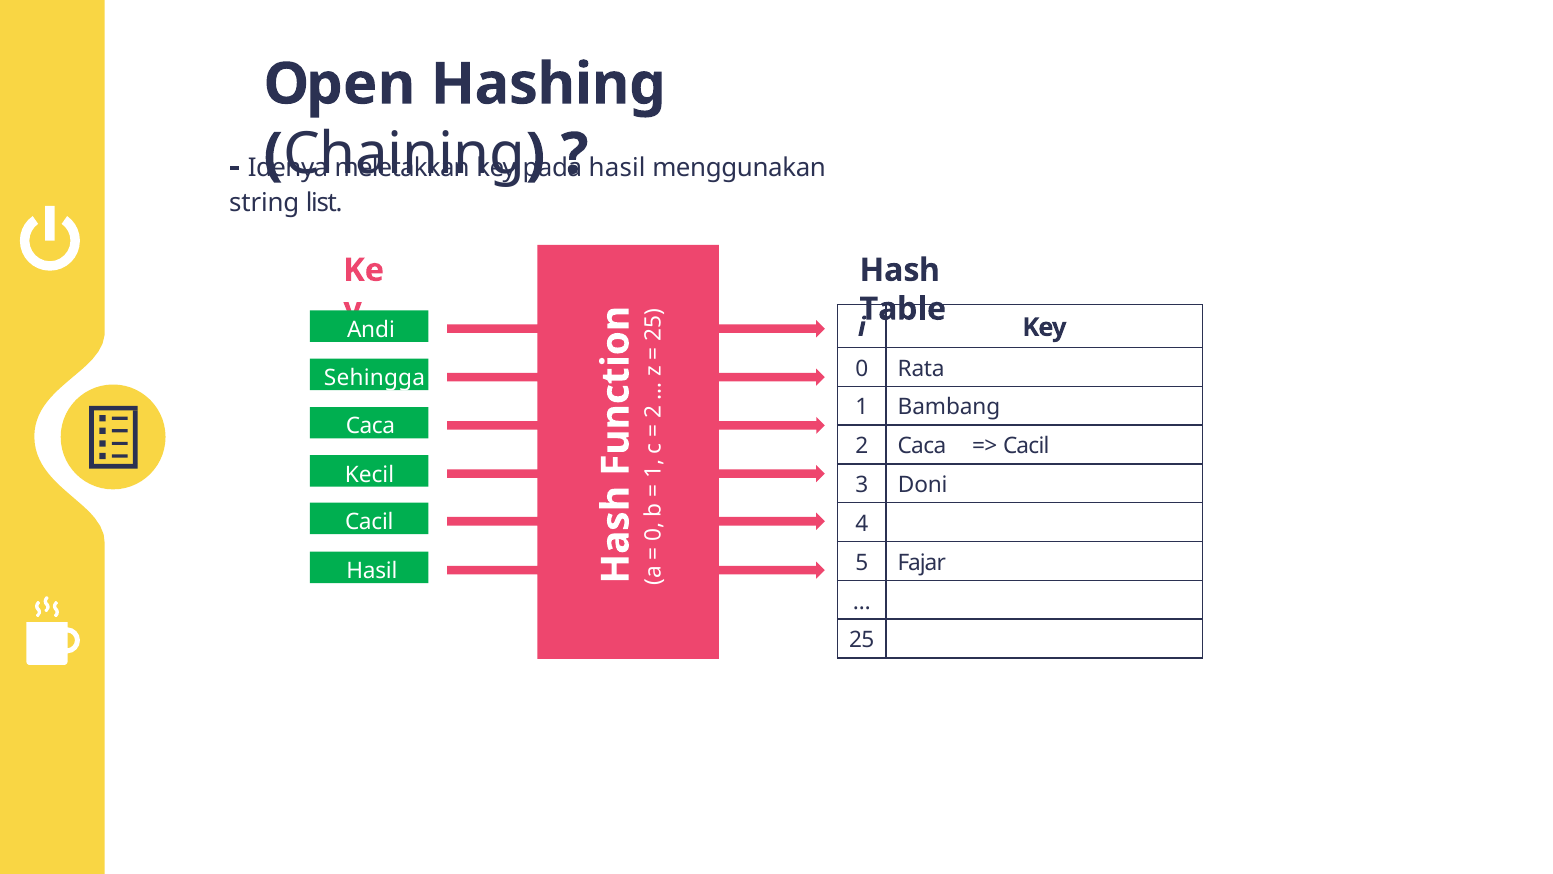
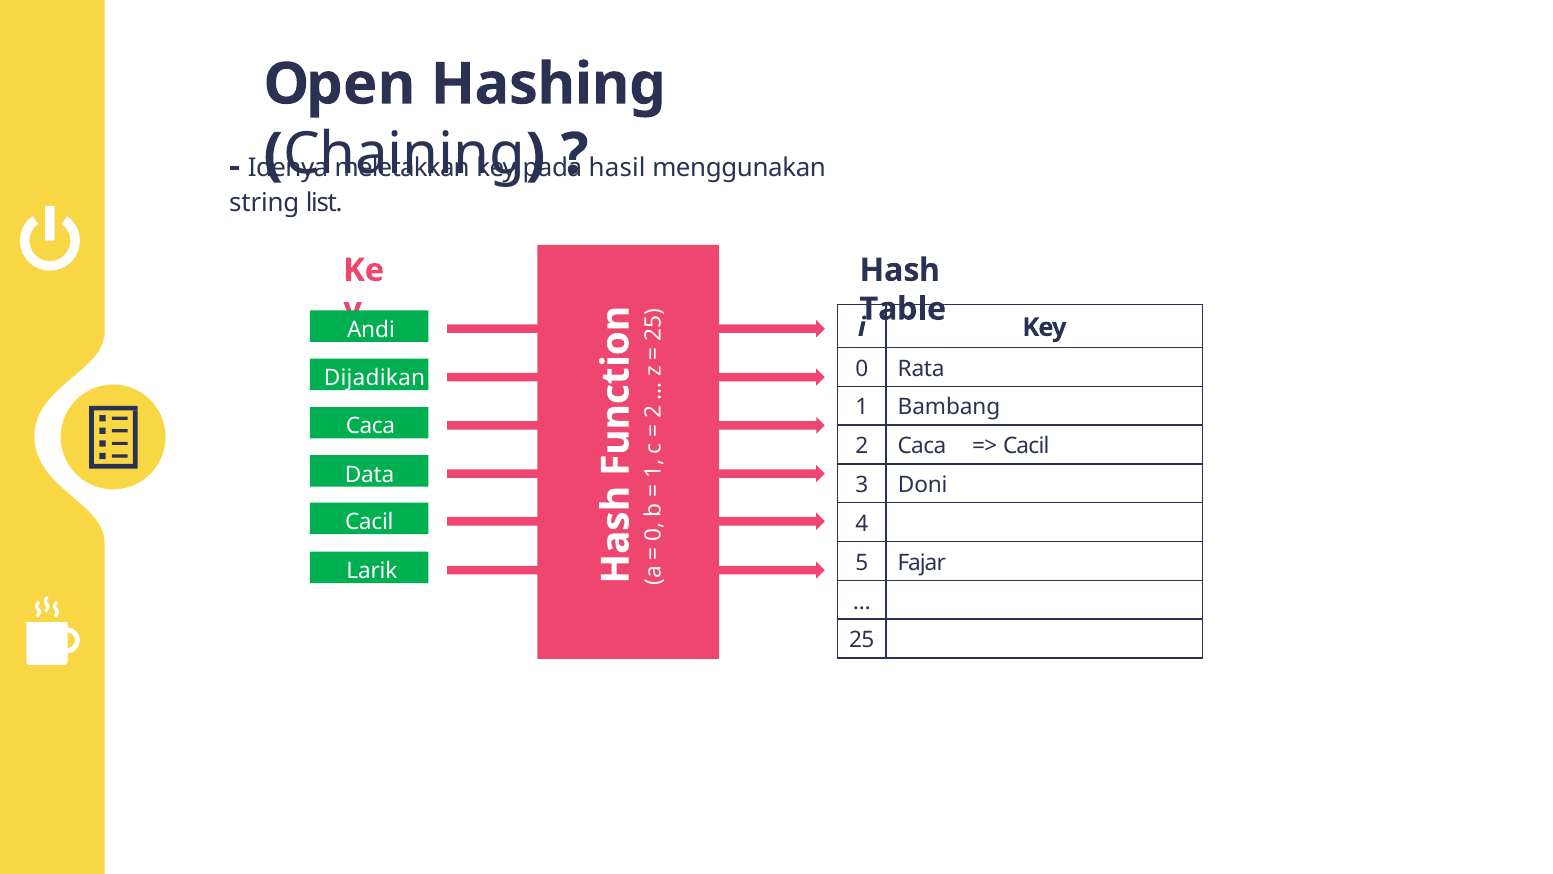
Sehingga: Sehingga -> Dijadikan (375, 378)
Kecil: Kecil -> Data (370, 474)
Hasil: Hasil -> Larik (372, 571)
